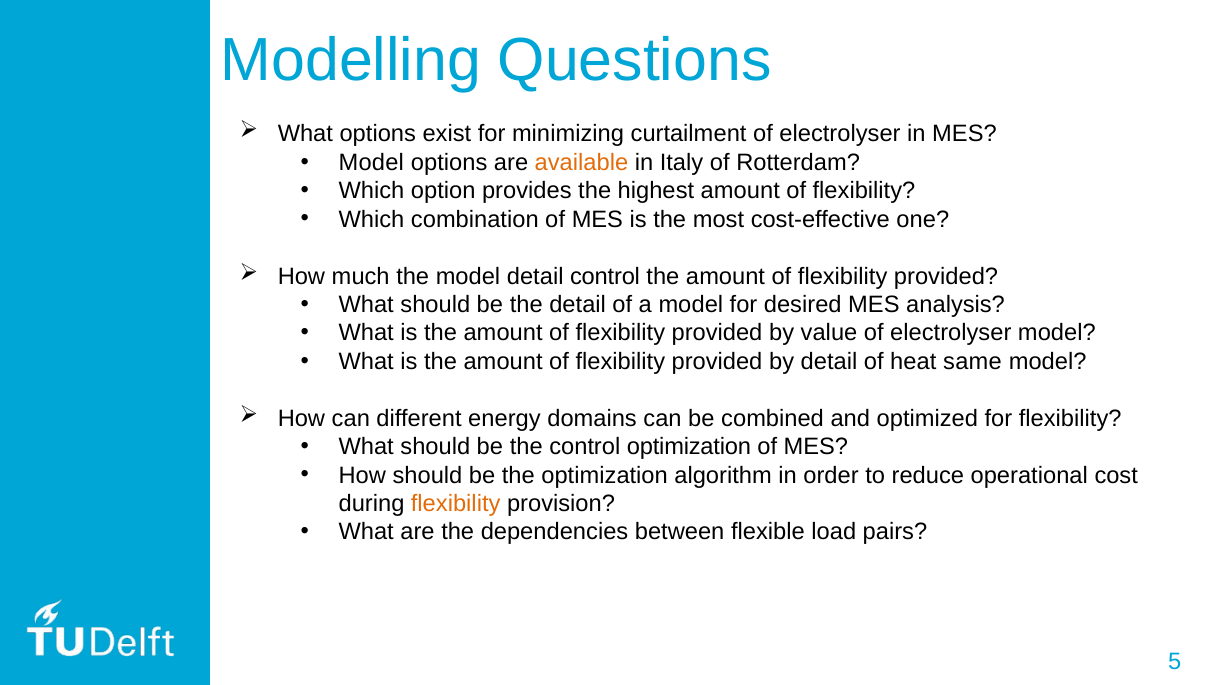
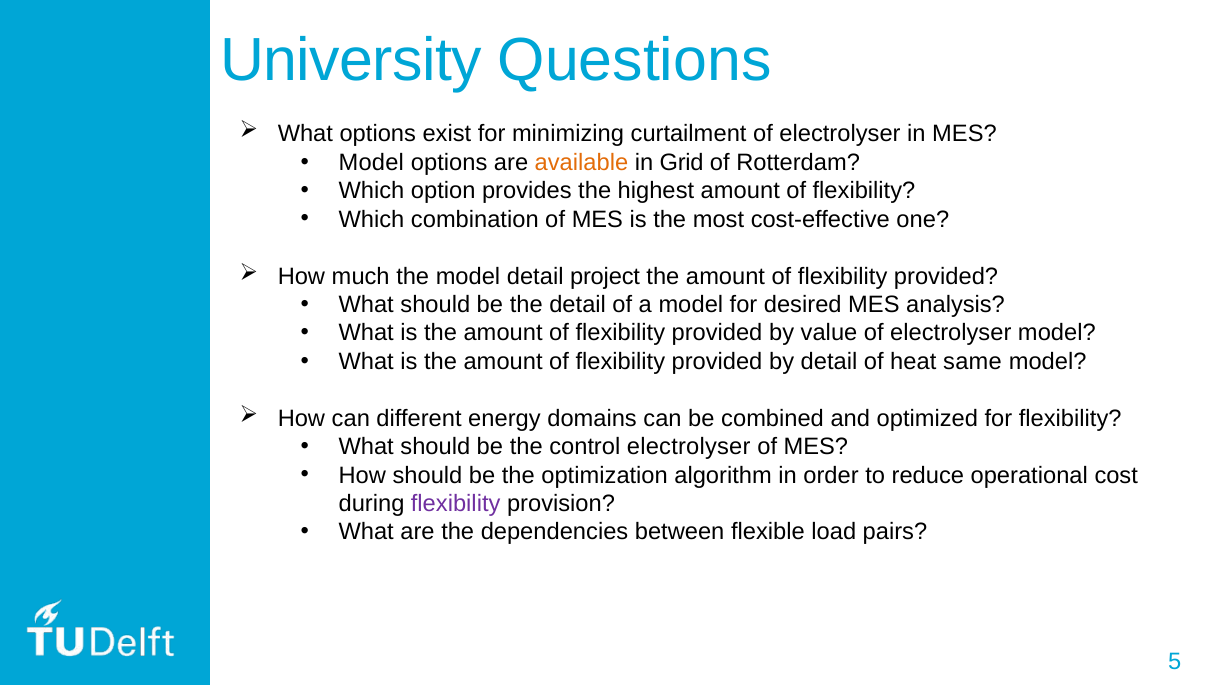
Modelling: Modelling -> University (351, 60)
Italy: Italy -> Grid (682, 162)
detail control: control -> project (605, 276)
control optimization: optimization -> electrolyser (689, 447)
flexibility colour: orange -> purple (456, 503)
